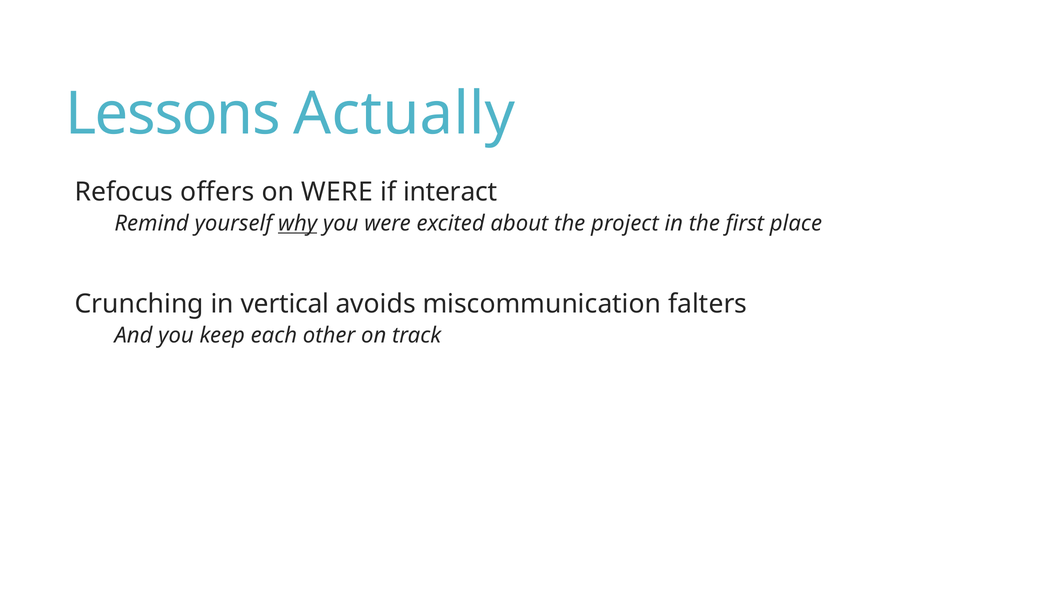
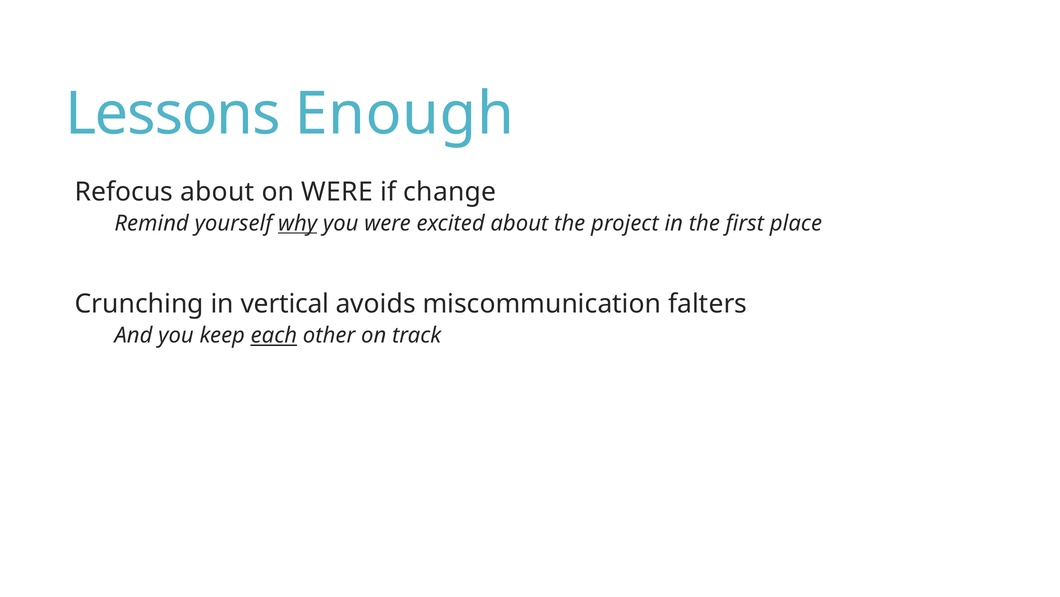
Actually: Actually -> Enough (404, 114)
Refocus offers: offers -> about (217, 192)
interact: interact -> change (450, 192)
each underline: none -> present (274, 335)
